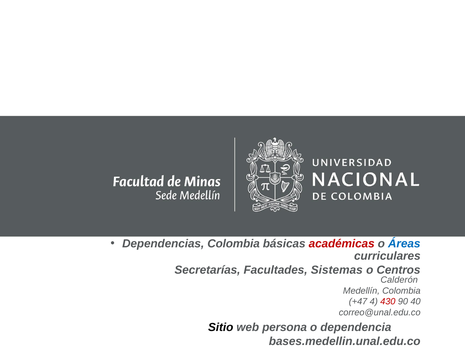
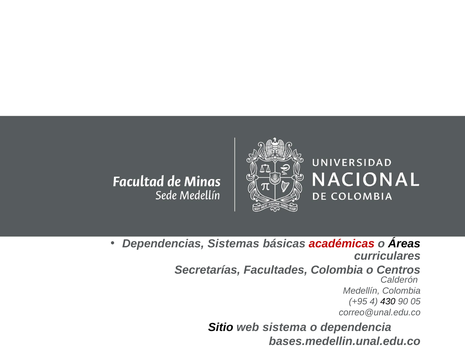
Dependencias Colombia: Colombia -> Sistemas (233, 243)
Áreas colour: blue -> black (404, 243)
Facultades Sistemas: Sistemas -> Colombia (337, 270)
+47: +47 -> +95 (358, 301)
430 colour: red -> black (388, 301)
40: 40 -> 05 (416, 301)
persona: persona -> sistema (285, 327)
